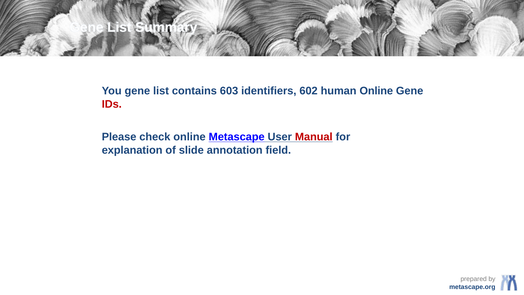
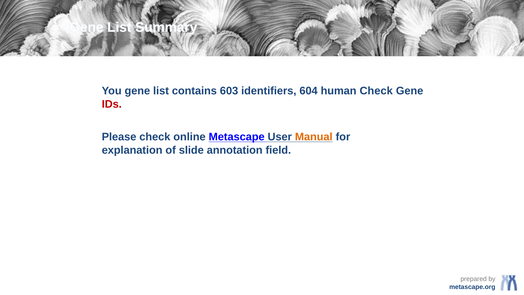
602: 602 -> 604 (309, 91)
human Online: Online -> Check (376, 91)
Manual colour: red -> orange (314, 137)
